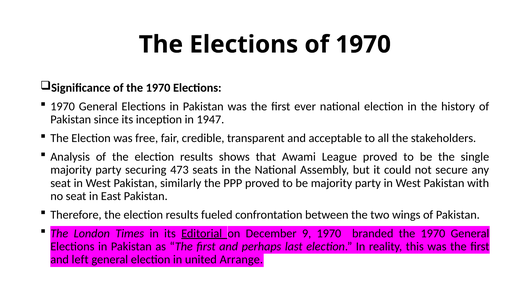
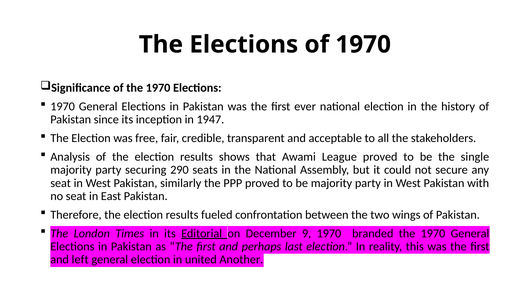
473: 473 -> 290 (179, 170)
Arrange: Arrange -> Another (241, 260)
